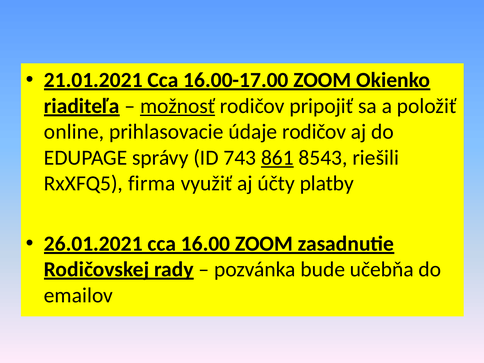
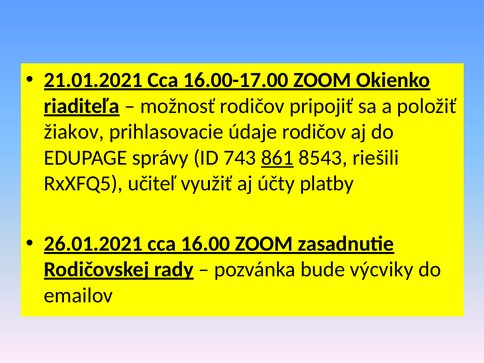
možnosť underline: present -> none (178, 106)
online: online -> žiakov (74, 132)
firma: firma -> učiteľ (152, 183)
učebňa: učebňa -> výcviky (382, 270)
